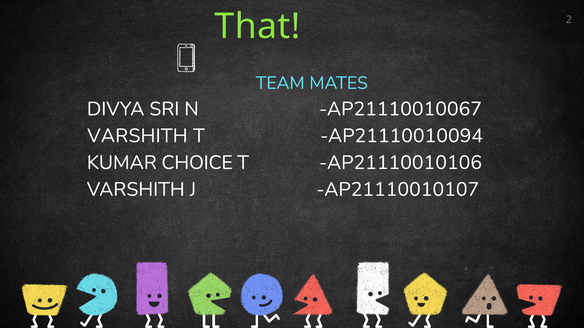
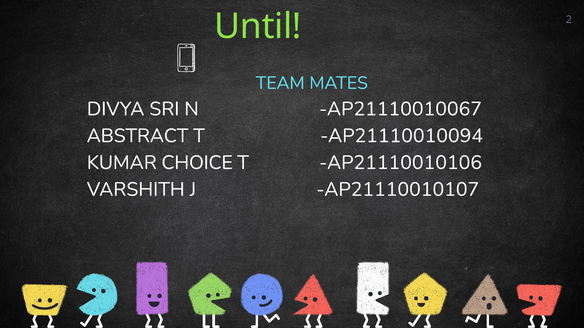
That: That -> Until (258, 26)
VARSHITH: VARSHITH -> ABSTRACT (138, 136)
